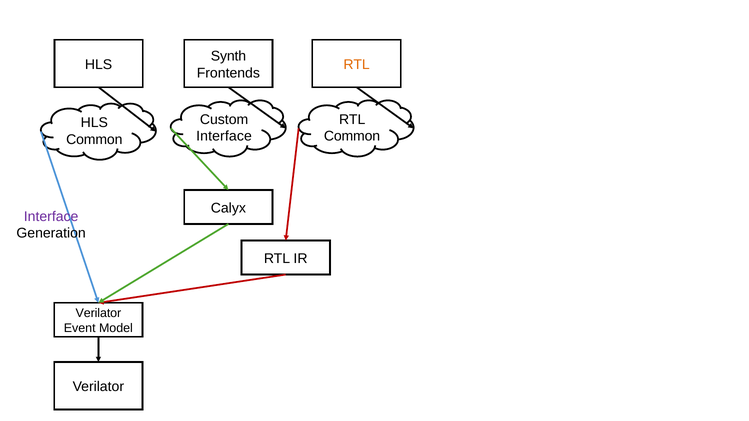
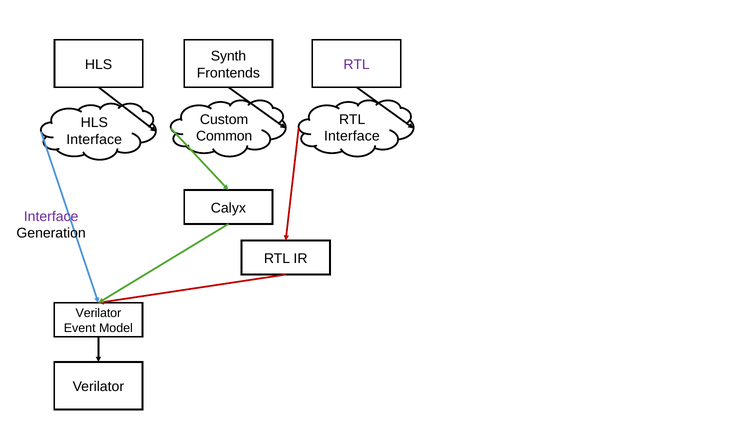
RTL colour: orange -> purple (357, 65)
Interface: Interface -> Common (224, 136)
Common: Common -> Interface (352, 136)
Common: Common -> Interface (94, 140)
